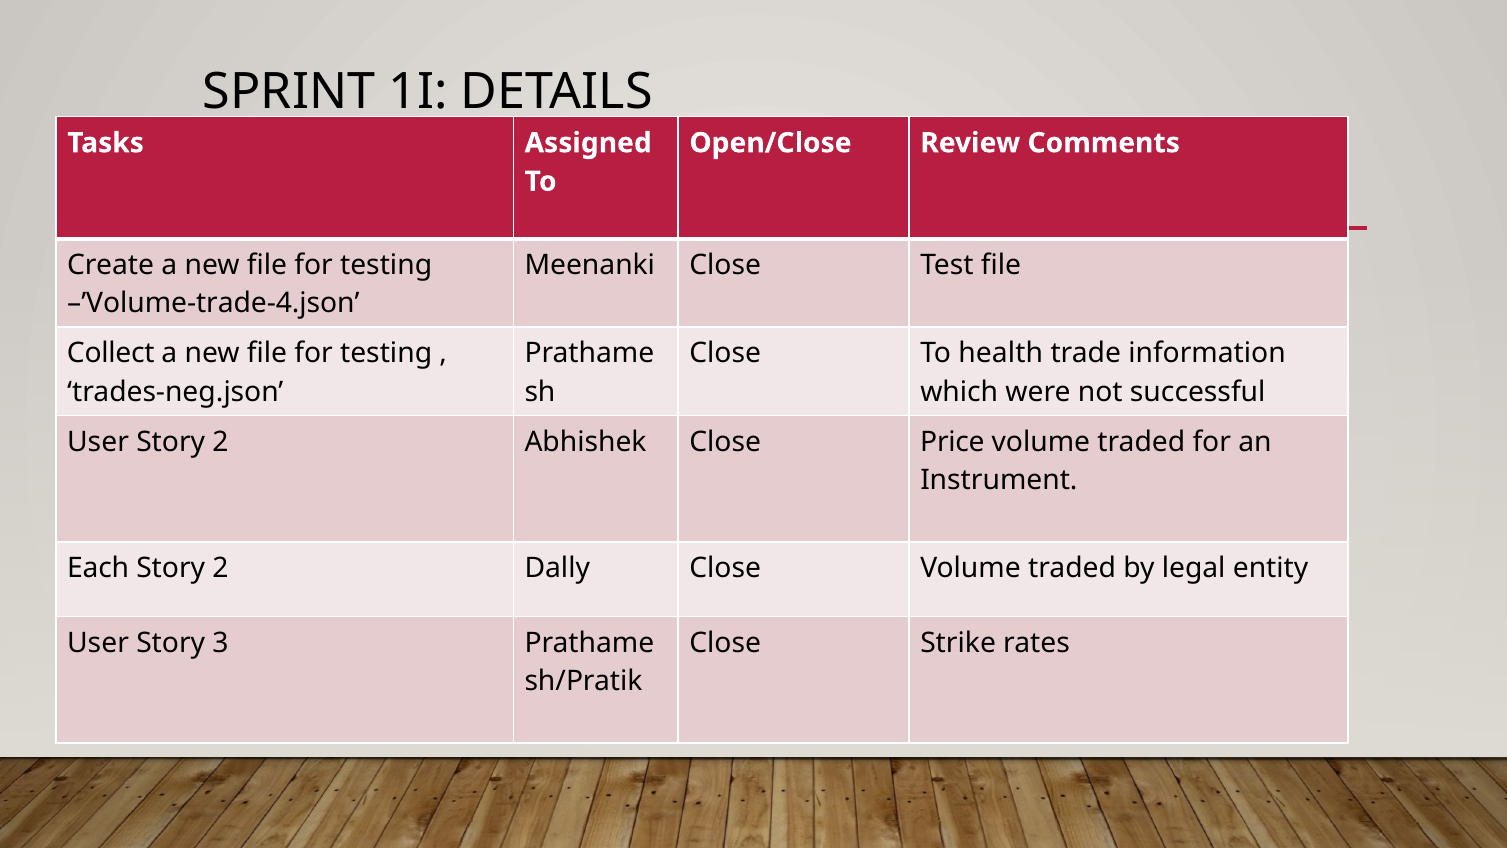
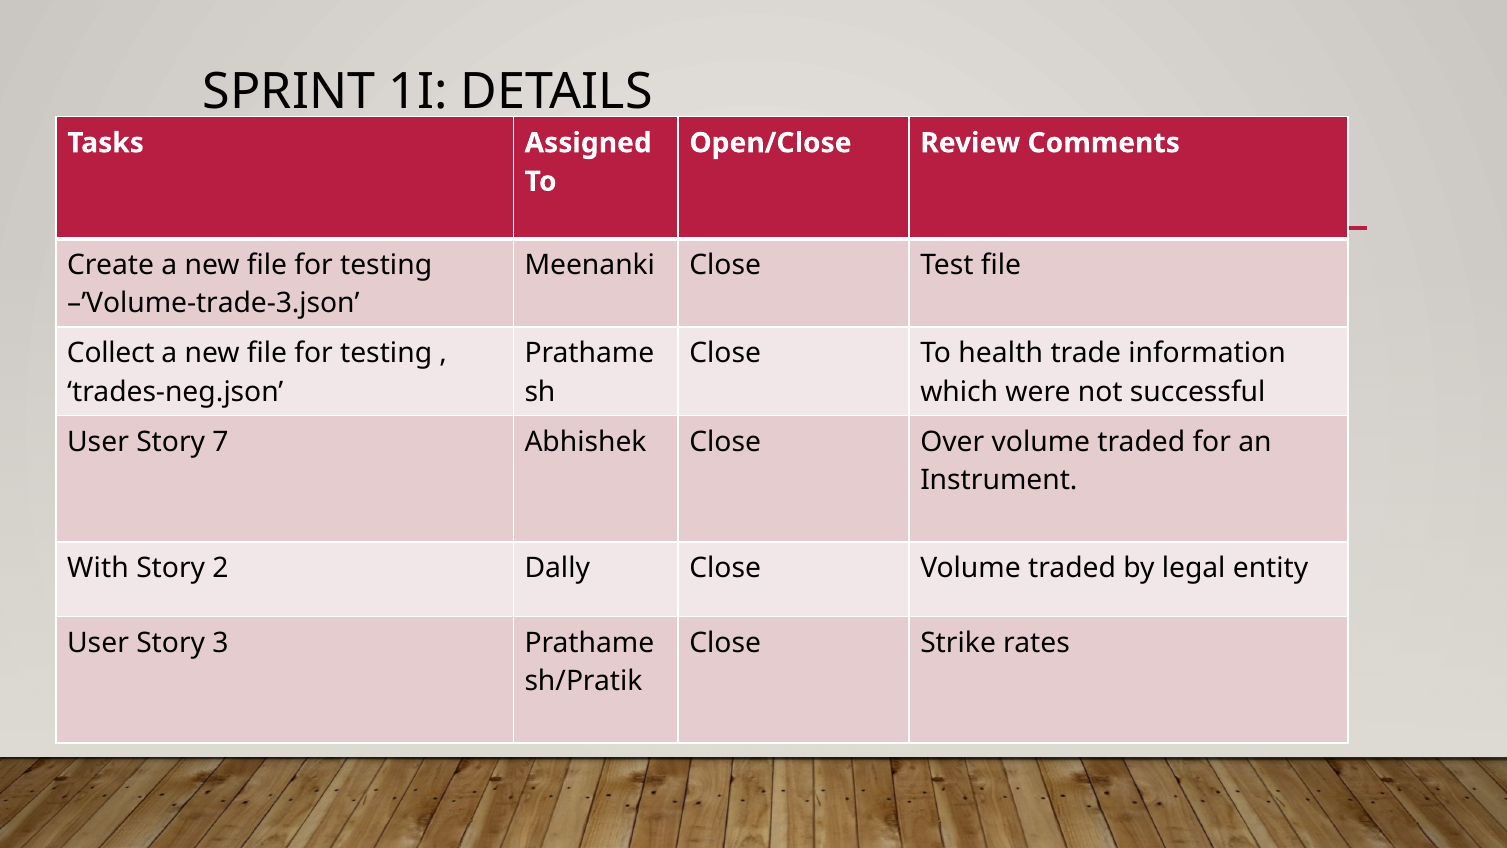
–’Volume-trade-4.json: –’Volume-trade-4.json -> –’Volume-trade-3.json (213, 303)
User Story 2: 2 -> 7 (220, 442)
Price: Price -> Over (952, 442)
Each: Each -> With (98, 568)
